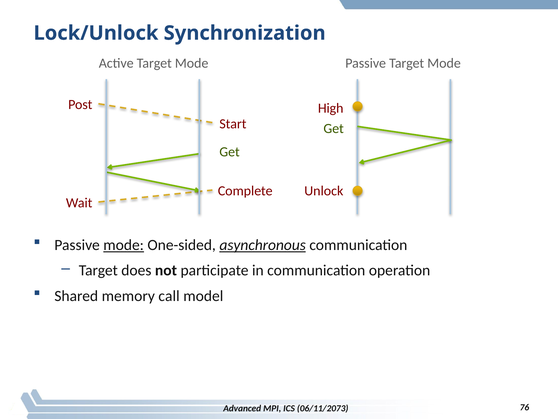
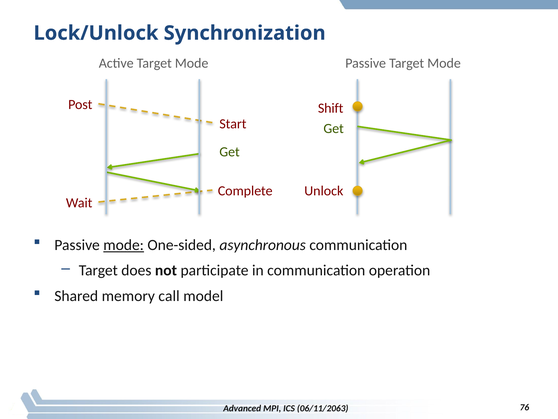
High: High -> Shift (331, 108)
asynchronous underline: present -> none (263, 245)
06/11/2073: 06/11/2073 -> 06/11/2063 (323, 408)
